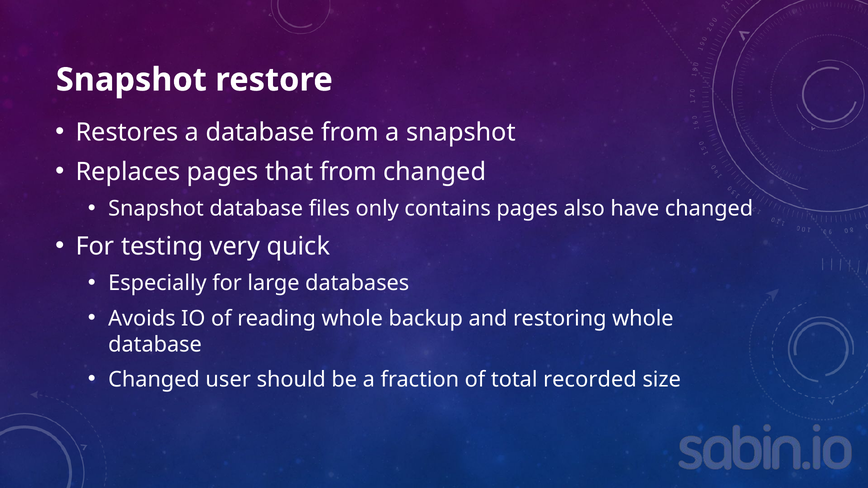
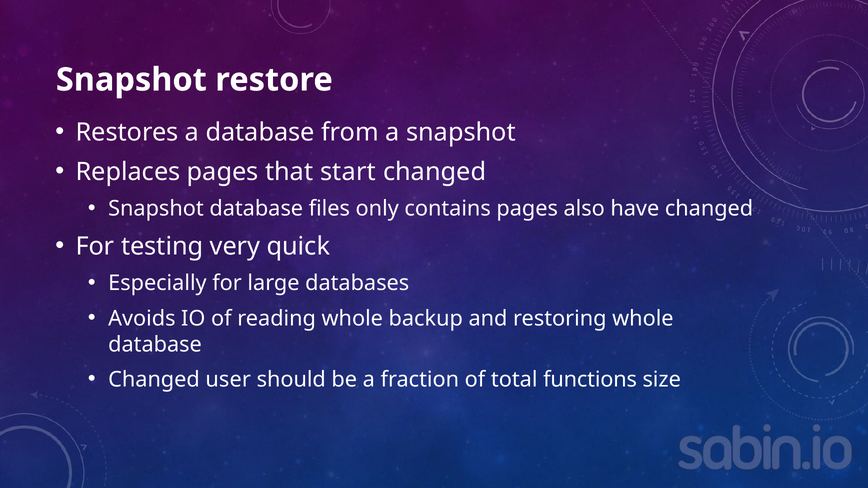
that from: from -> start (348, 172)
recorded: recorded -> functions (590, 380)
